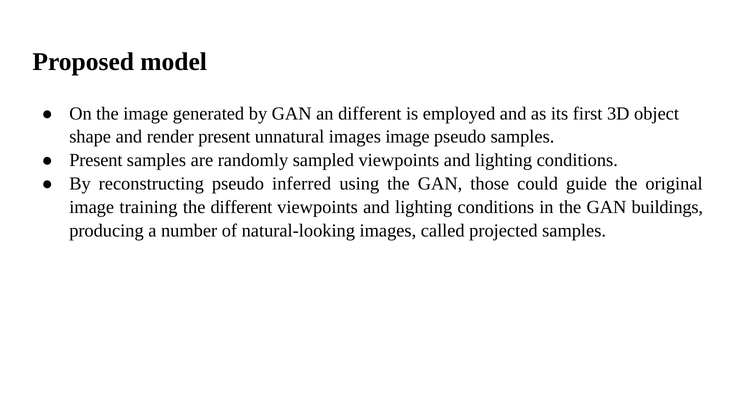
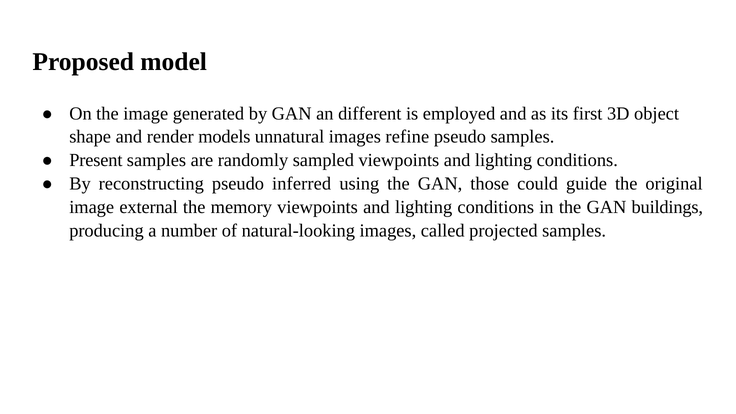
render present: present -> models (224, 137)
images image: image -> refine (407, 137)
training: training -> external (149, 207)
the different: different -> memory (241, 207)
